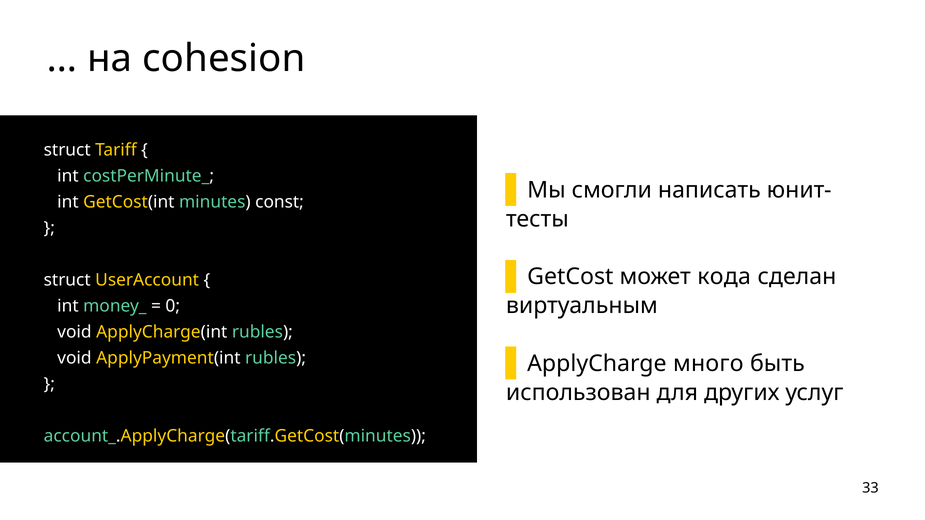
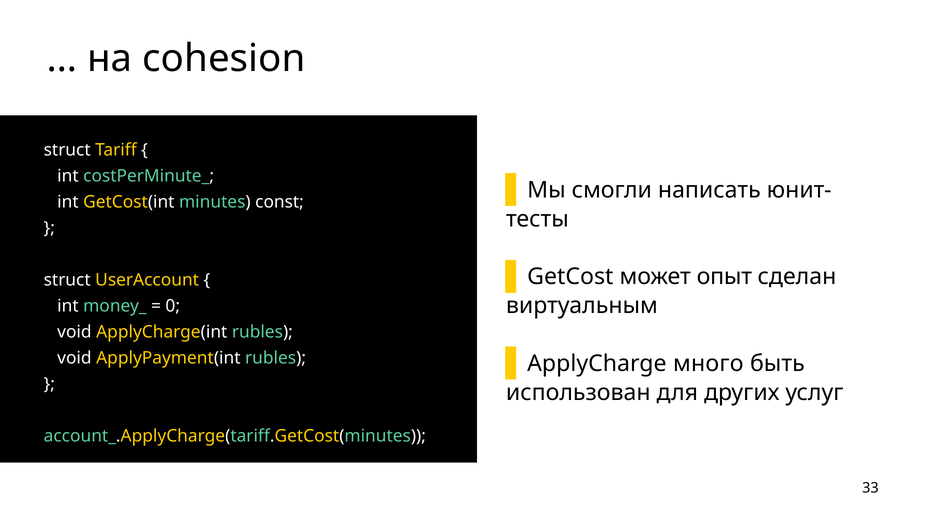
кода: кода -> опыт (724, 277)
